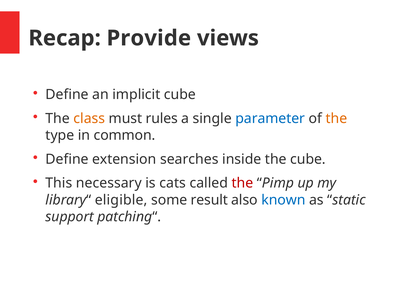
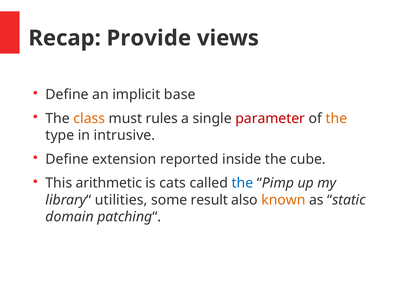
implicit cube: cube -> base (180, 95)
parameter colour: blue -> red (270, 119)
common: common -> intrusive (124, 135)
searches: searches -> reported (189, 159)
necessary: necessary -> arithmetic (109, 183)
the colour: red -> blue (242, 183)
eligible: eligible -> utilities (121, 200)
known colour: blue -> orange (283, 200)
support: support -> domain (70, 217)
